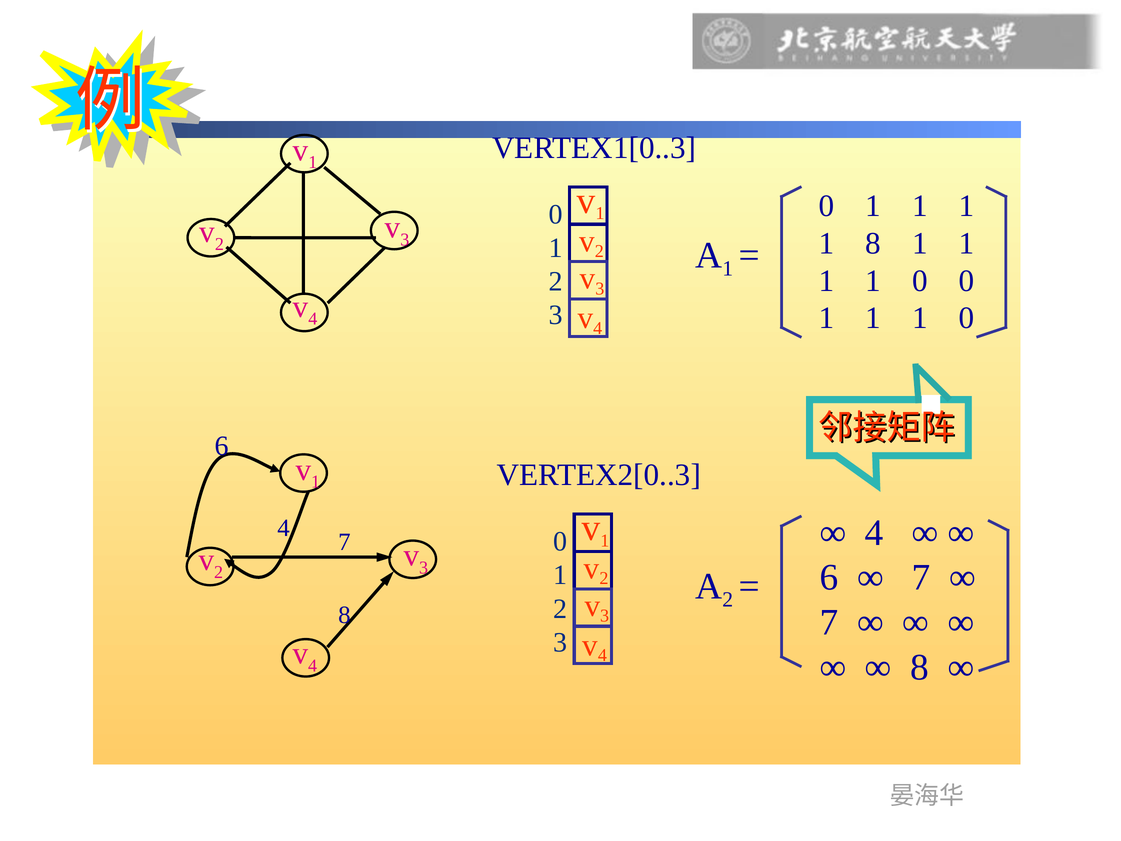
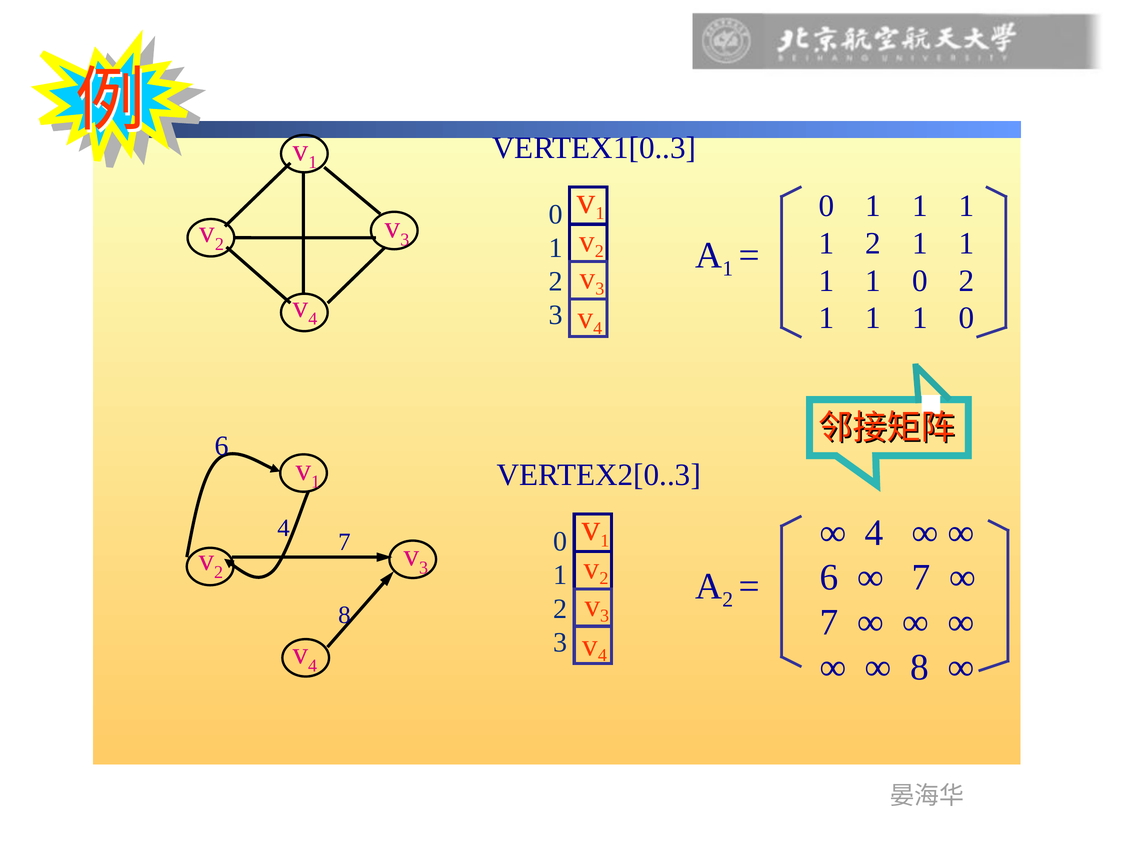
8: 8 -> 2 (873, 243)
0 0: 0 -> 2 (967, 281)
